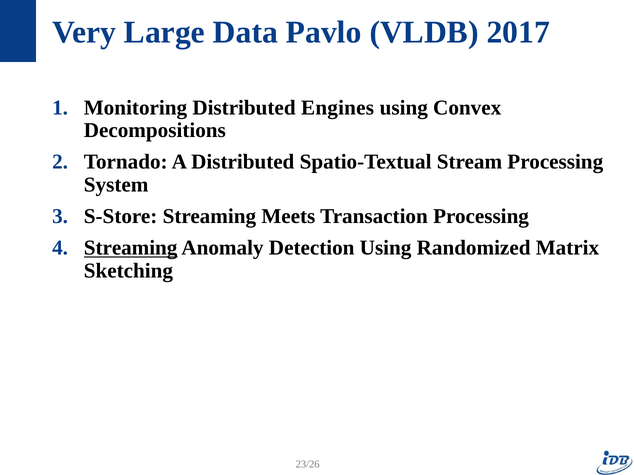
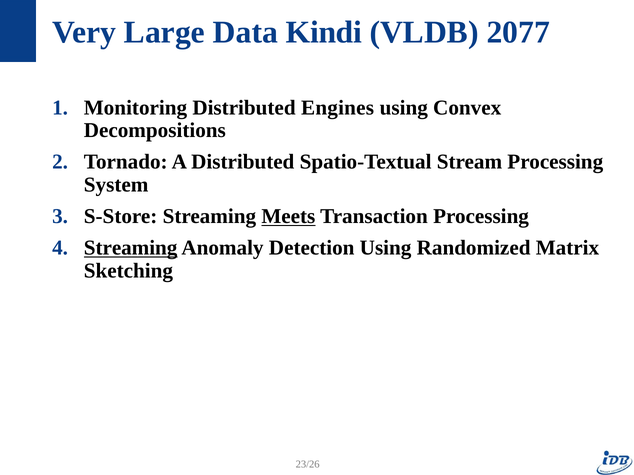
Pavlo: Pavlo -> Kindi (324, 33)
2017: 2017 -> 2077 (518, 33)
Meets underline: none -> present (288, 217)
